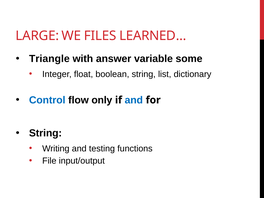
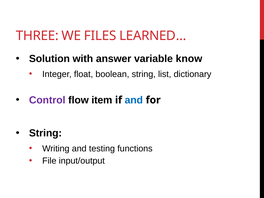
LARGE: LARGE -> THREE (37, 36)
Triangle: Triangle -> Solution (49, 59)
some: some -> know (189, 59)
Control colour: blue -> purple (47, 100)
only: only -> item (102, 100)
